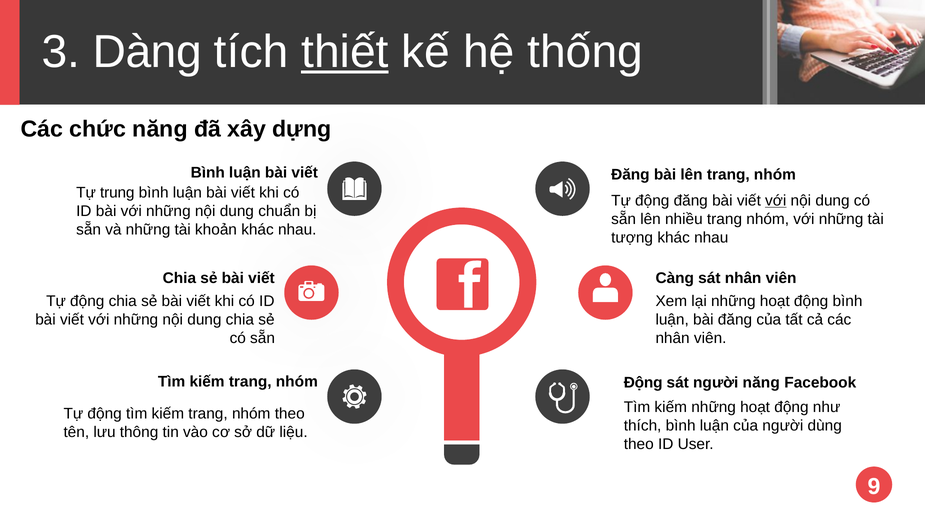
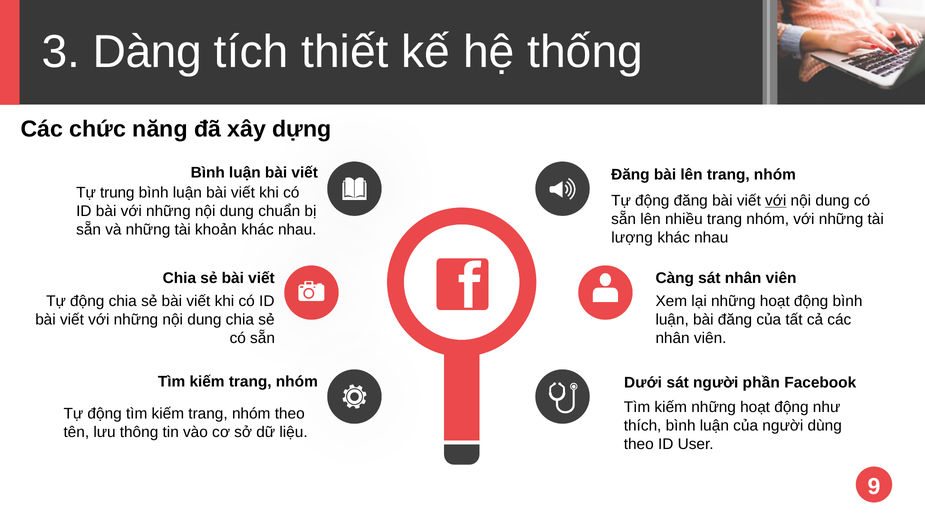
thiết underline: present -> none (345, 52)
tượng: tượng -> lượng (632, 238)
Động: Động -> Dưới (643, 383)
người năng: năng -> phần (761, 383)
